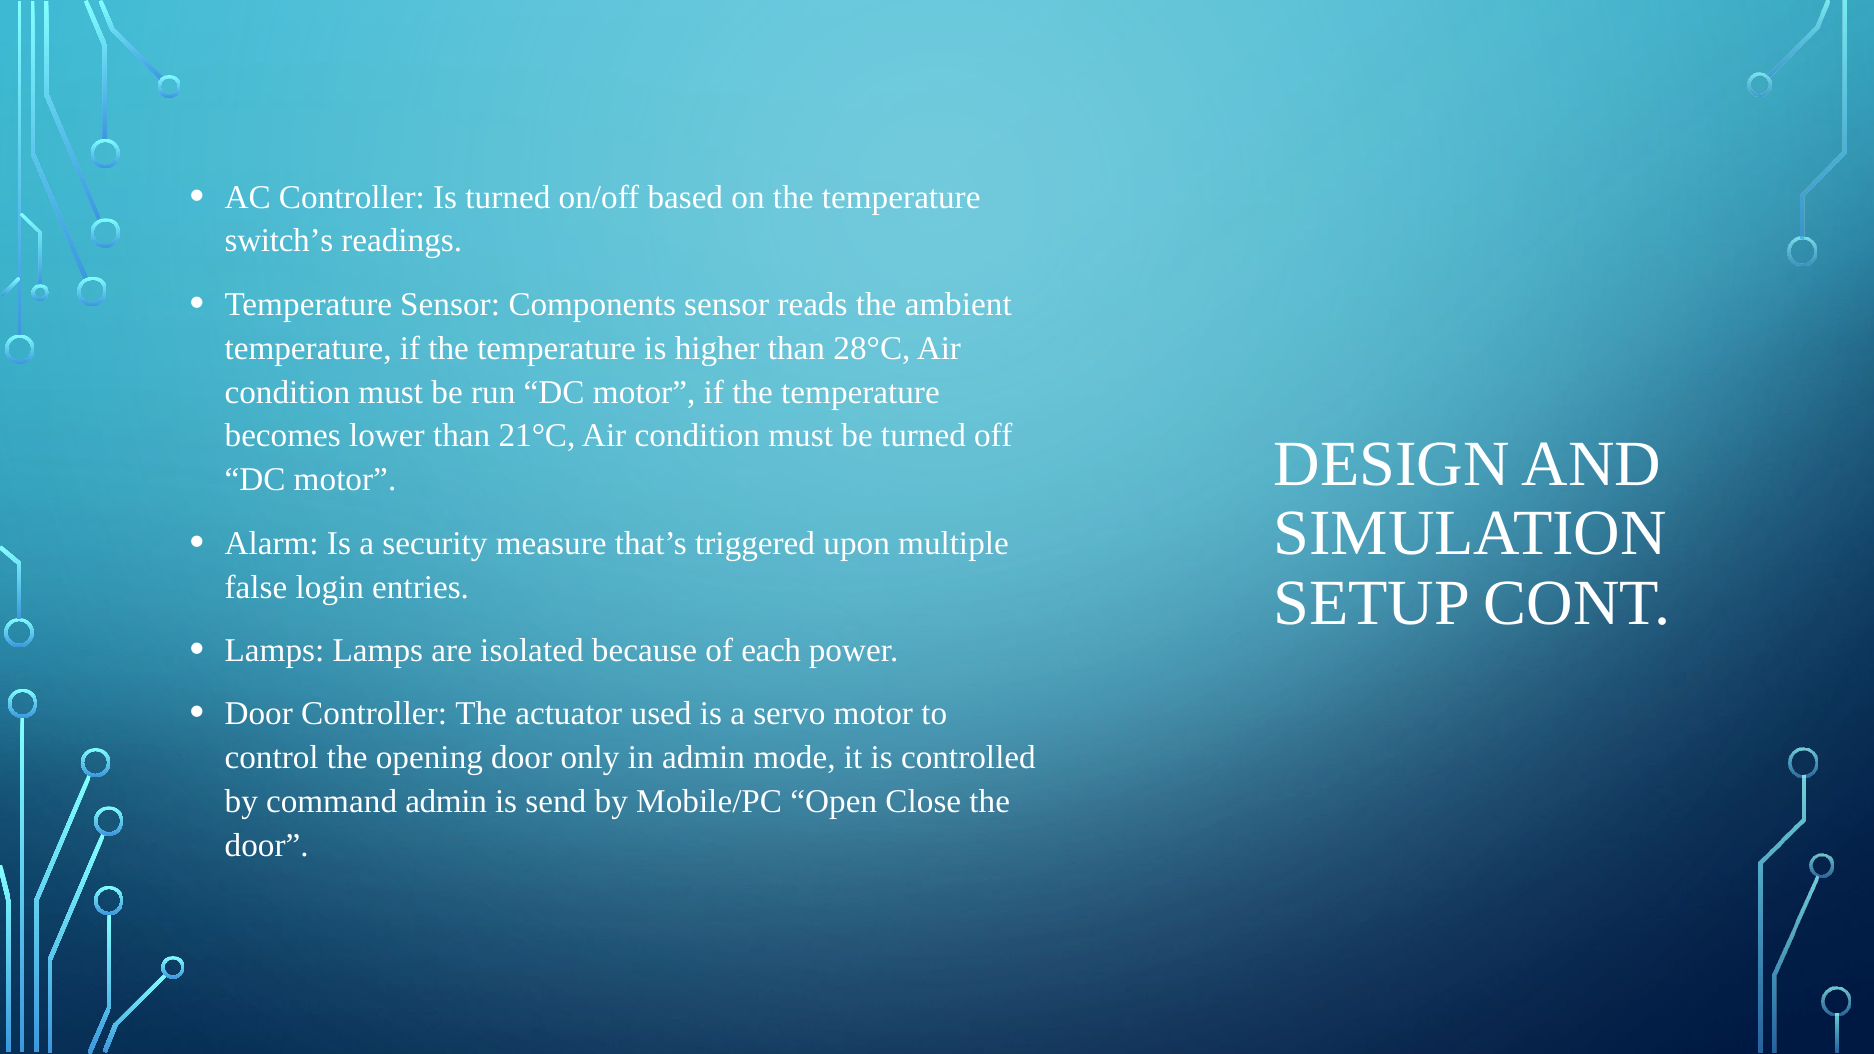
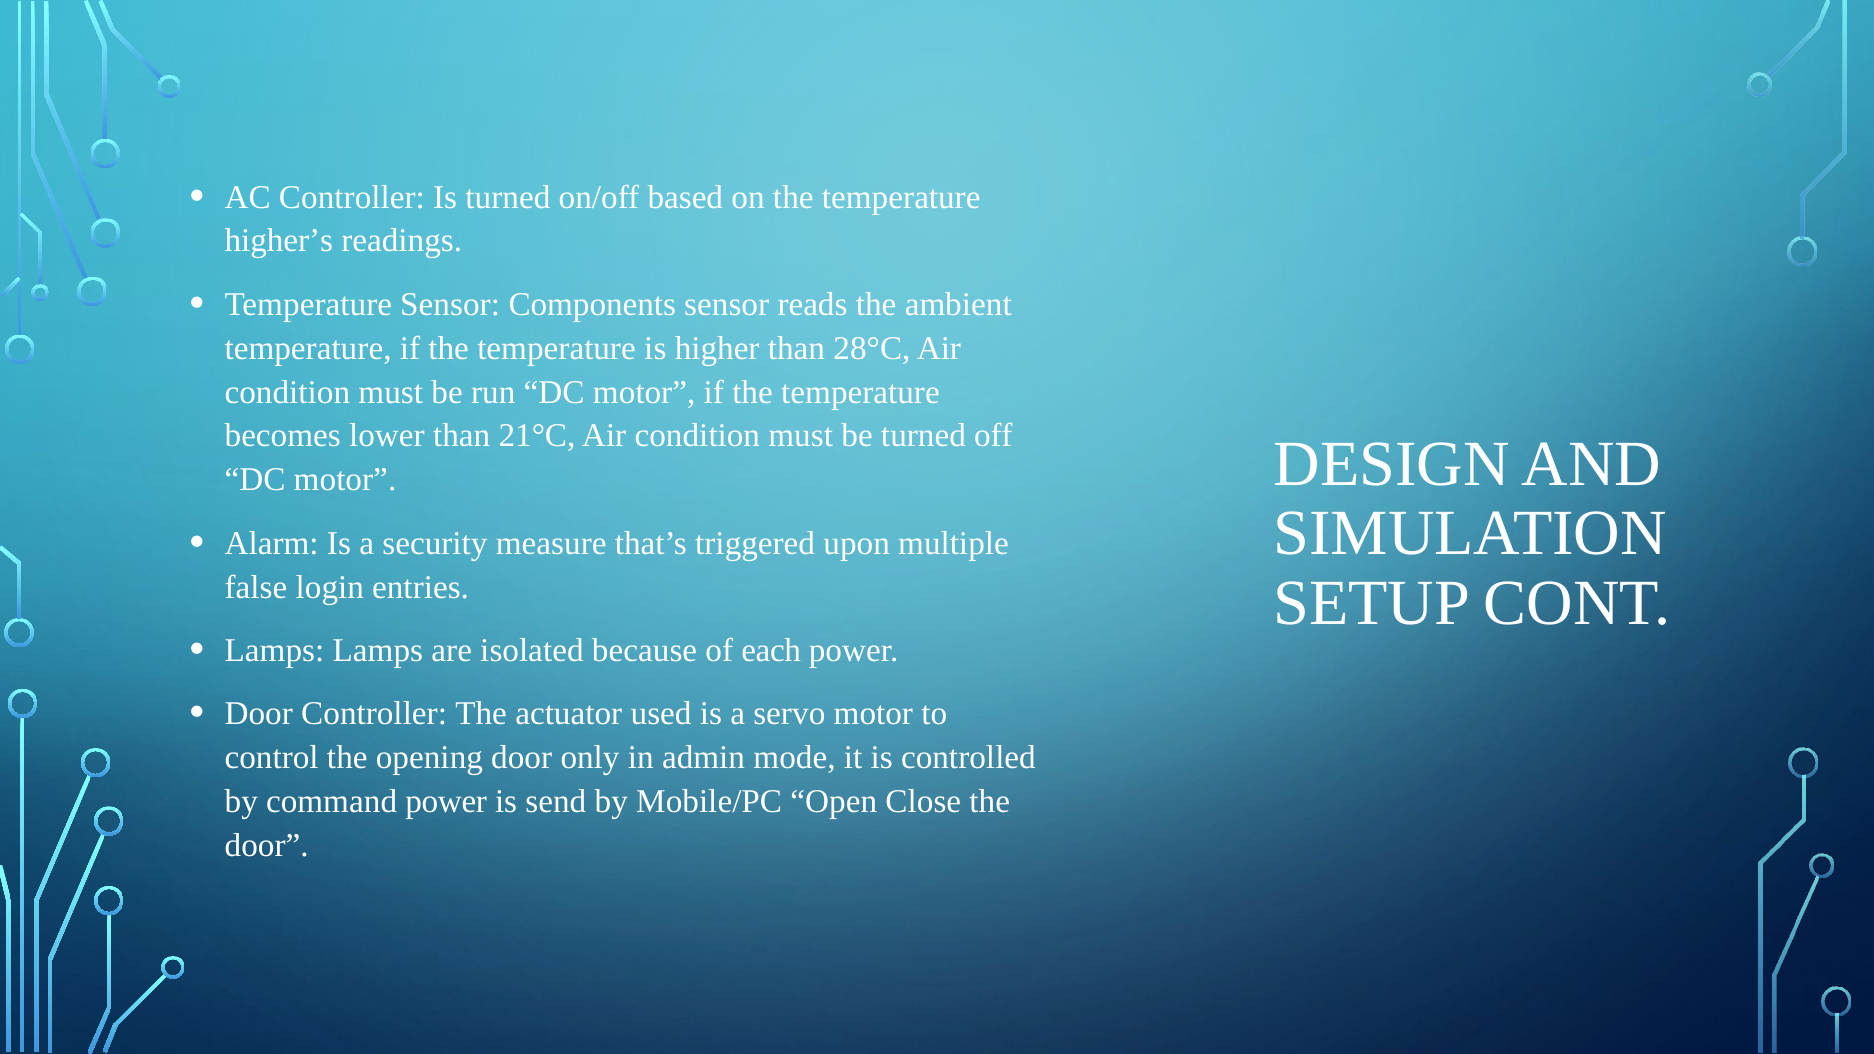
switch’s: switch’s -> higher’s (279, 241)
command admin: admin -> power (446, 802)
